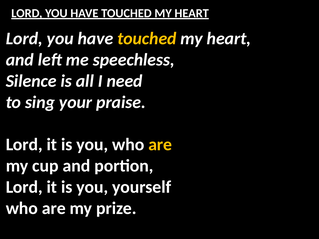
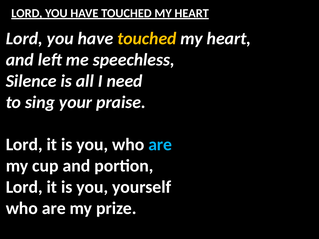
are colour: yellow -> light blue (160, 145)
